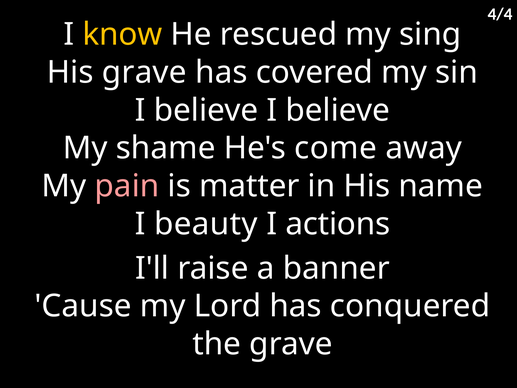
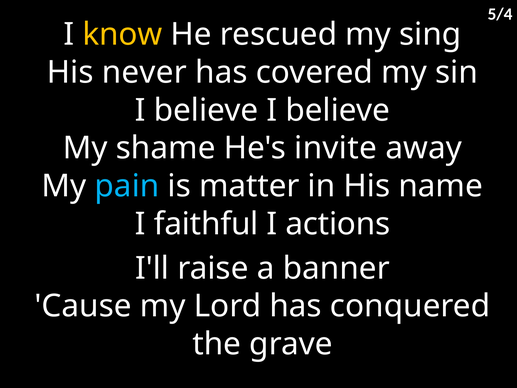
4/4: 4/4 -> 5/4 (500, 14)
His grave: grave -> never (144, 72)
come: come -> invite (336, 148)
pain colour: pink -> light blue (127, 186)
beauty: beauty -> faithful (206, 224)
